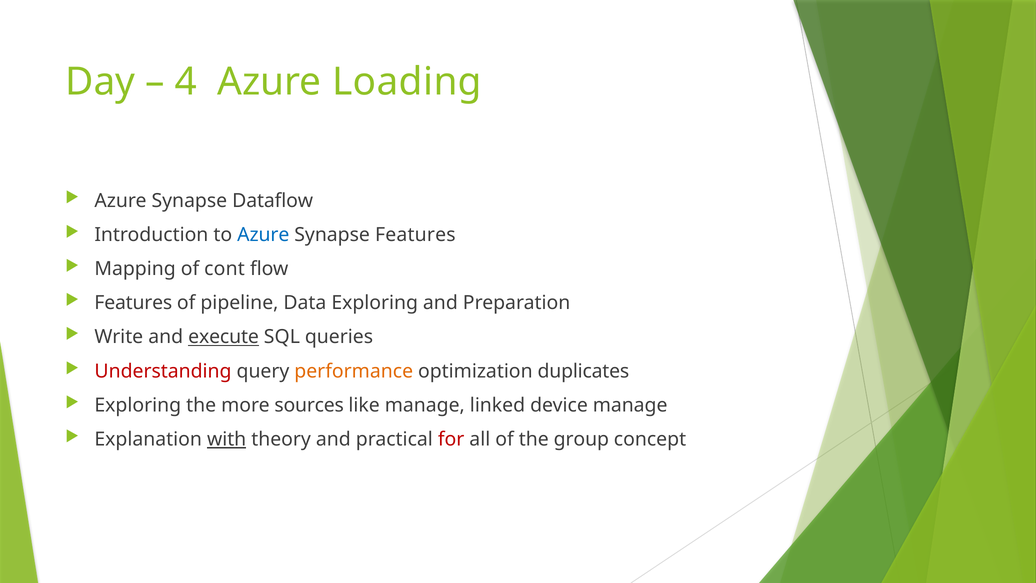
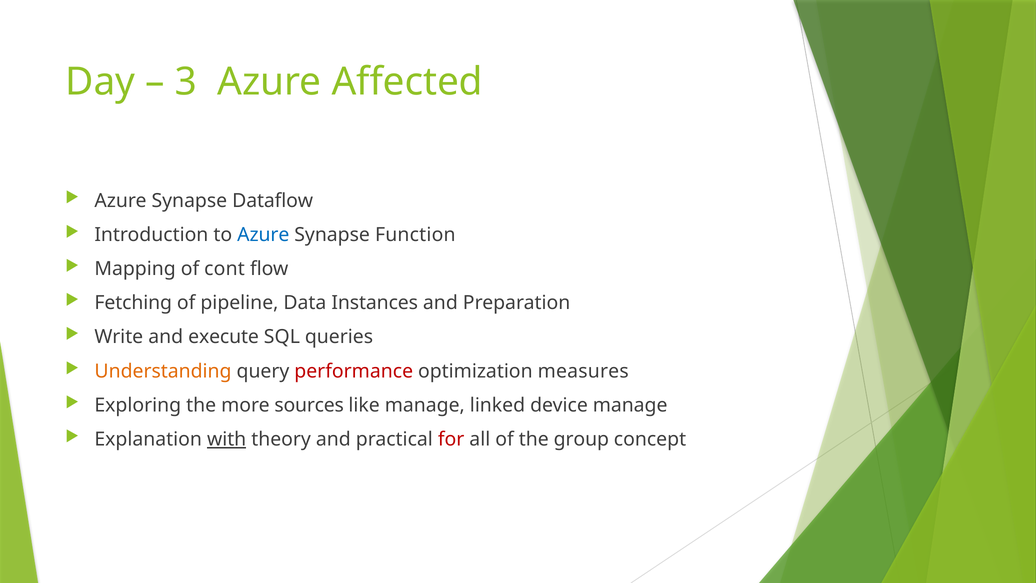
4: 4 -> 3 (186, 82)
Loading: Loading -> Affected (407, 82)
Synapse Features: Features -> Function (415, 235)
Features: Features -> Fetching (133, 303)
Data Exploring: Exploring -> Instances (375, 303)
execute underline: present -> none (224, 337)
Understanding colour: red -> orange (163, 371)
performance colour: orange -> red (354, 371)
duplicates: duplicates -> measures (583, 371)
